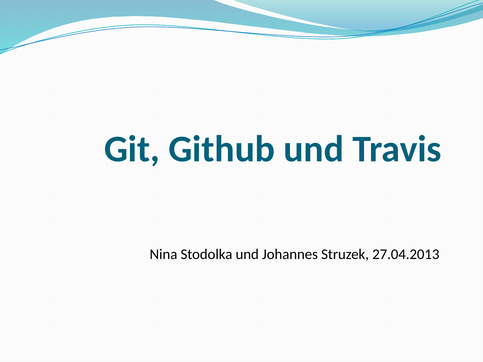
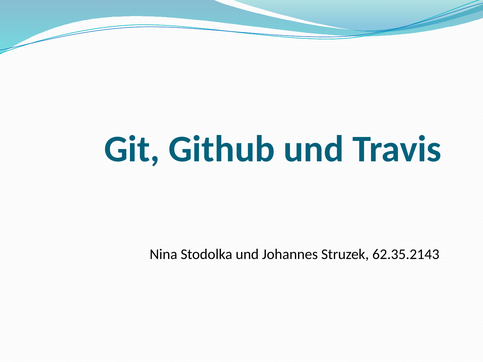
27.04.2013: 27.04.2013 -> 62.35.2143 (406, 254)
